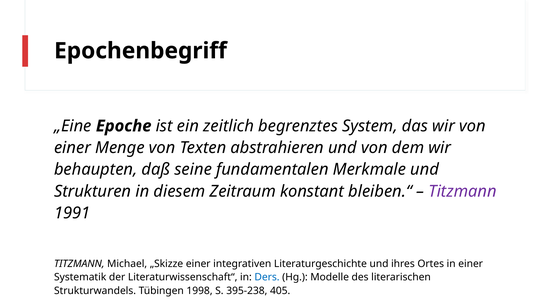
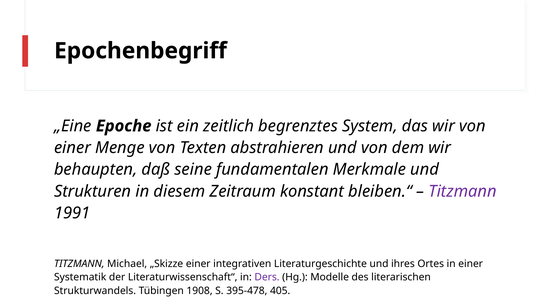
Ders colour: blue -> purple (267, 277)
1998: 1998 -> 1908 (200, 291)
395-238: 395-238 -> 395-478 (247, 291)
